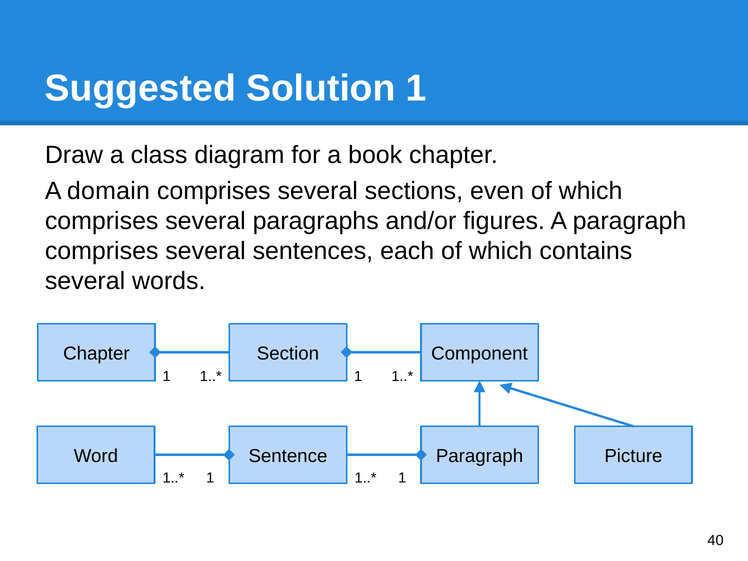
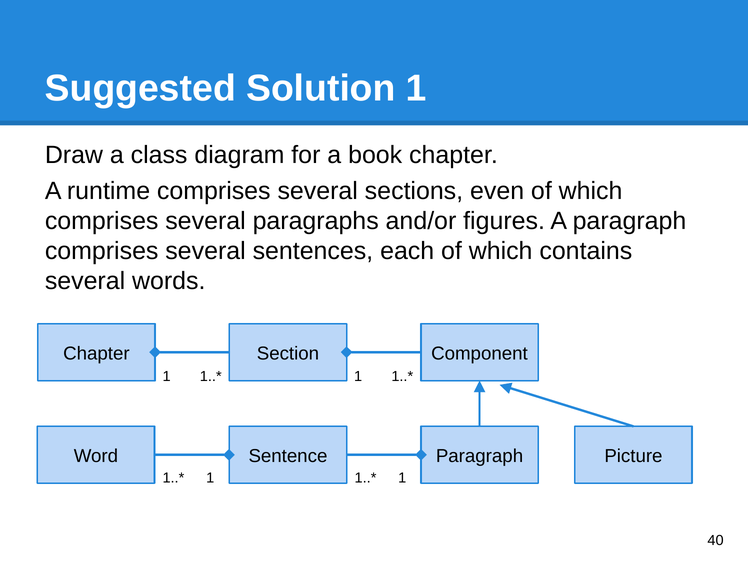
domain: domain -> runtime (109, 191)
